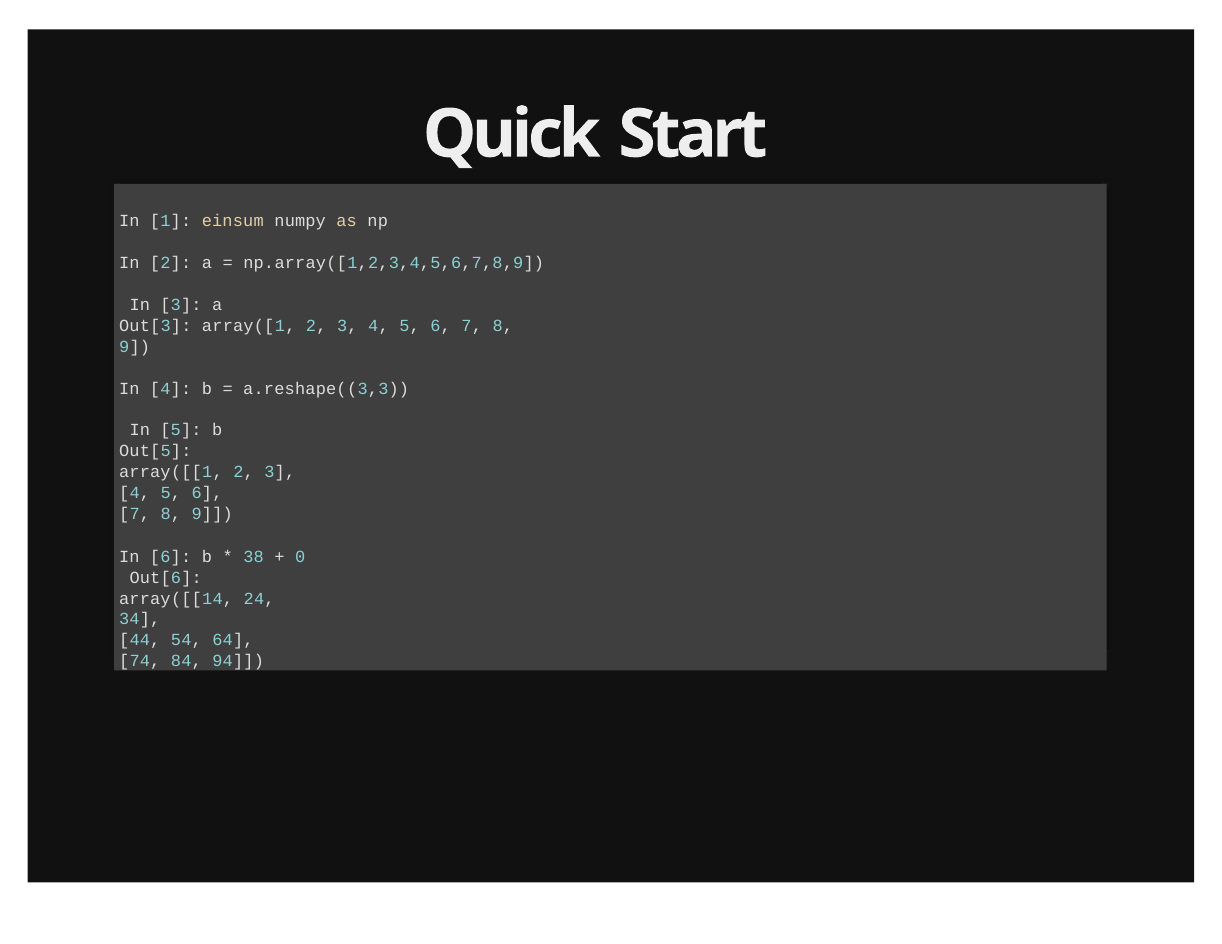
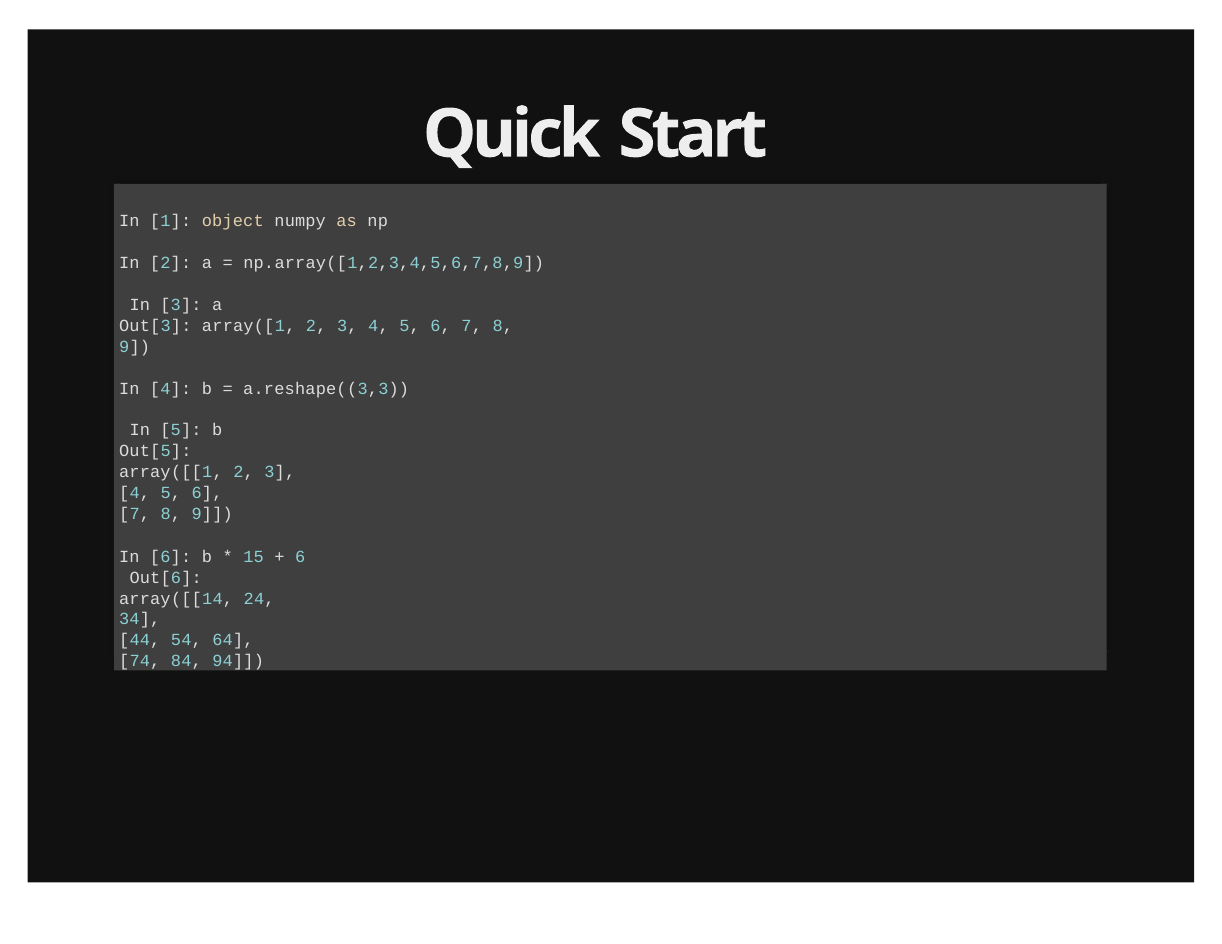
einsum: einsum -> object (233, 221)
38: 38 -> 15 (254, 557)
0: 0 -> 6 (300, 557)
